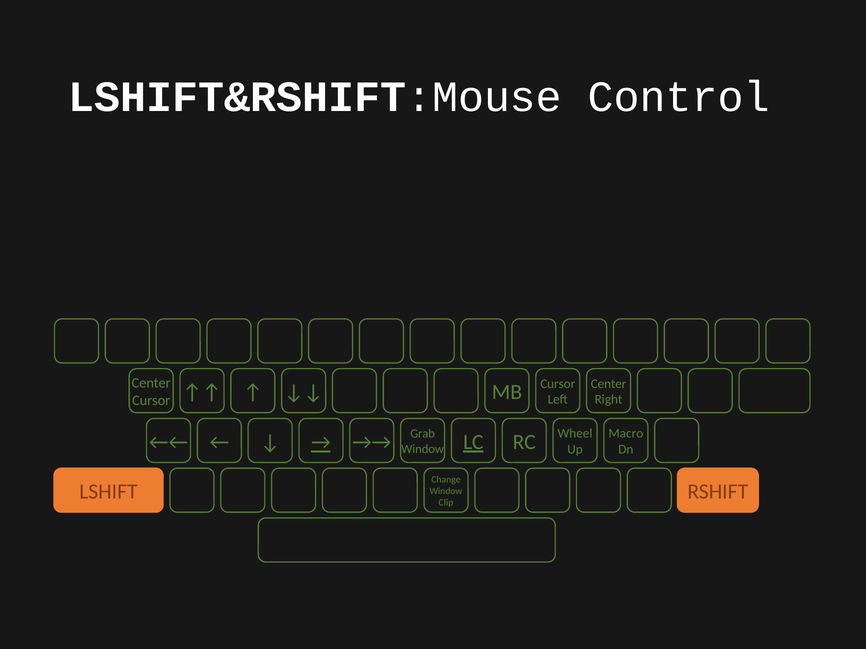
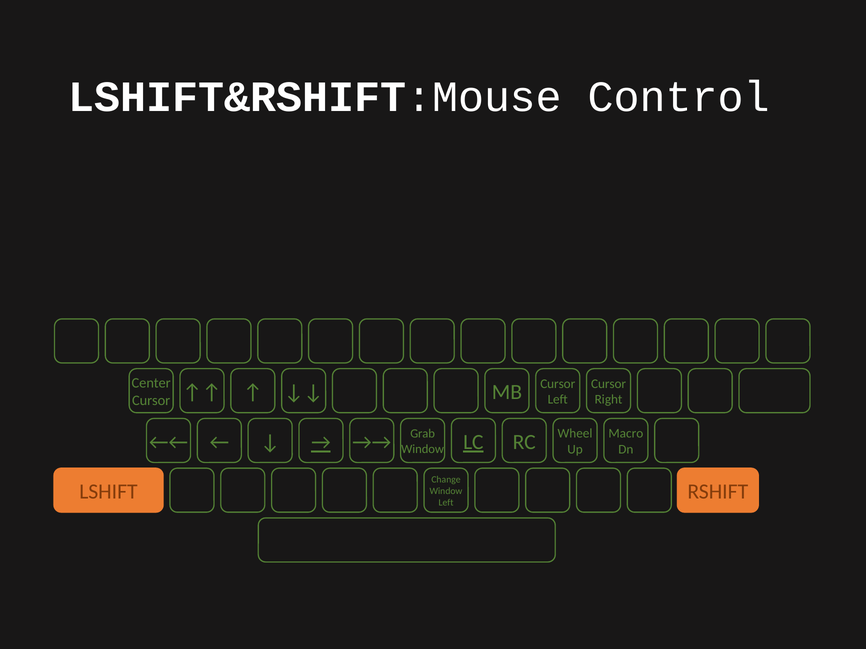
Center: Center -> Cursor (609, 384)
Clip: Clip -> Left (446, 503)
